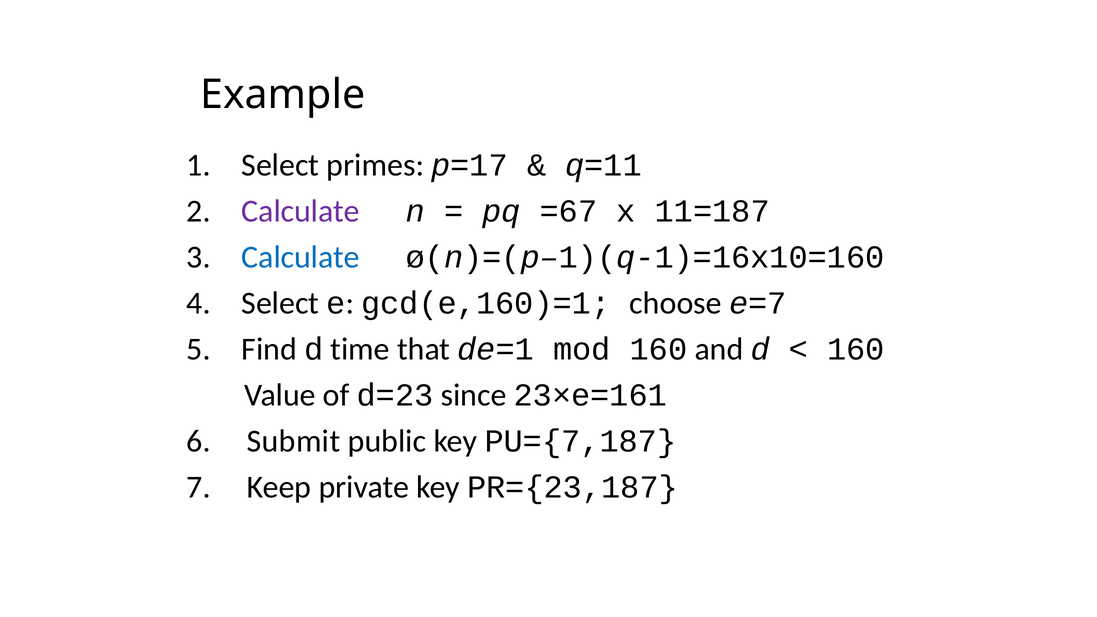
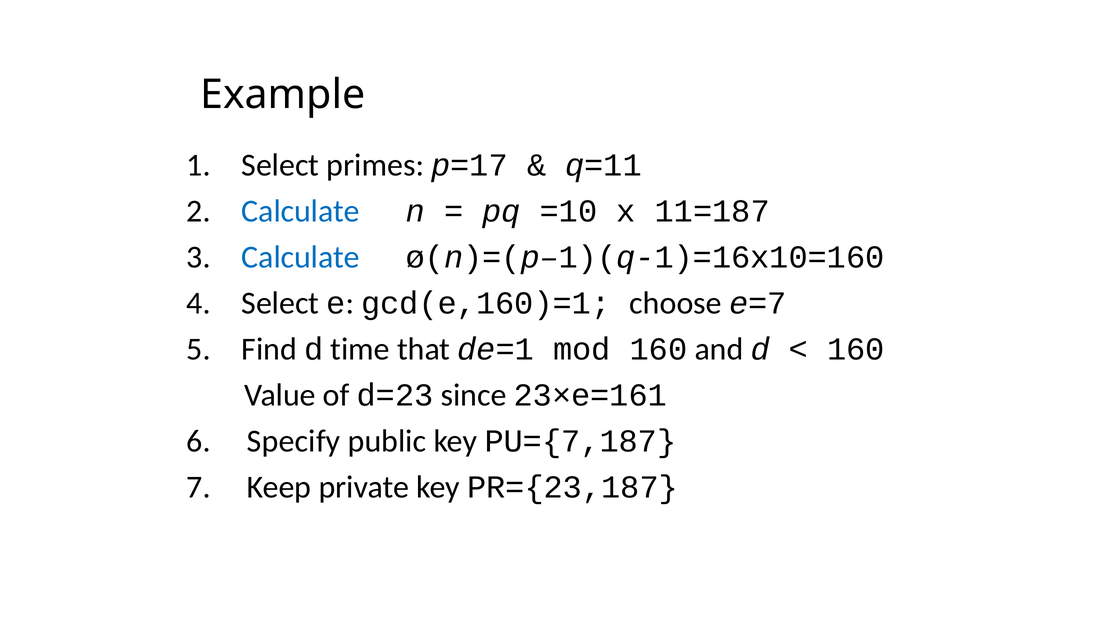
Calculate colour: purple -> blue (301, 211)
=67: =67 -> =10 (569, 211)
Submit: Submit -> Specify (294, 441)
